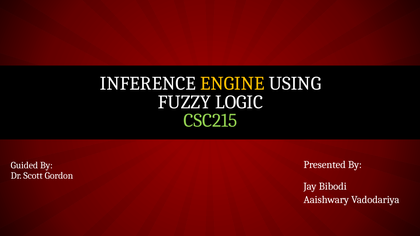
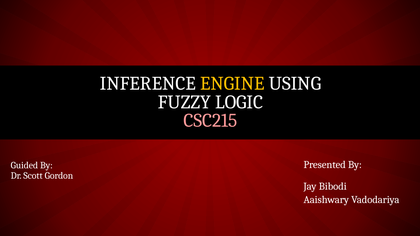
CSC215 colour: light green -> pink (211, 121)
